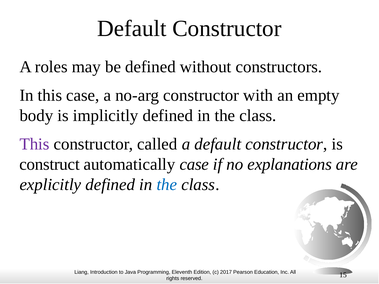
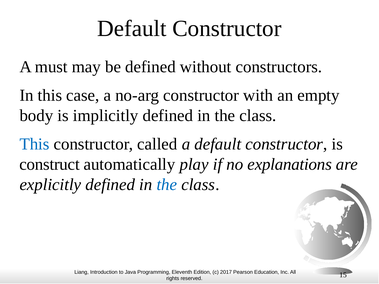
roles: roles -> must (51, 67)
This colour: purple -> blue (34, 144)
automatically case: case -> play (194, 165)
